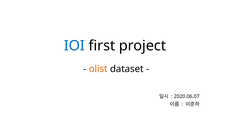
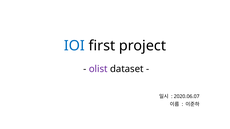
olist colour: orange -> purple (98, 69)
